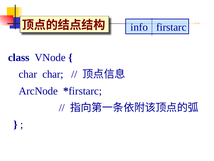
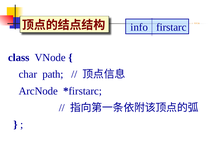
char char: char -> path (53, 74)
